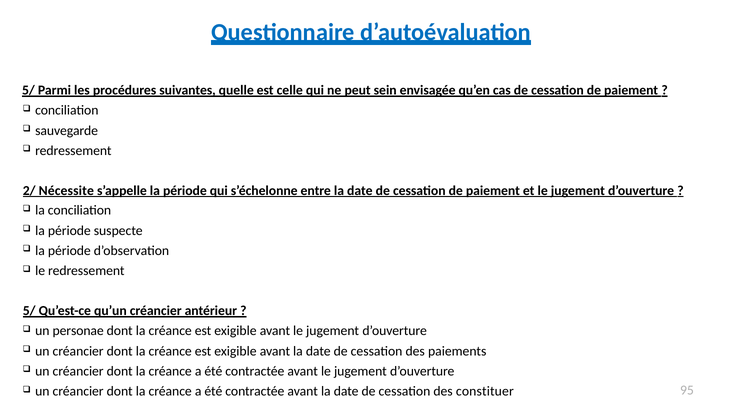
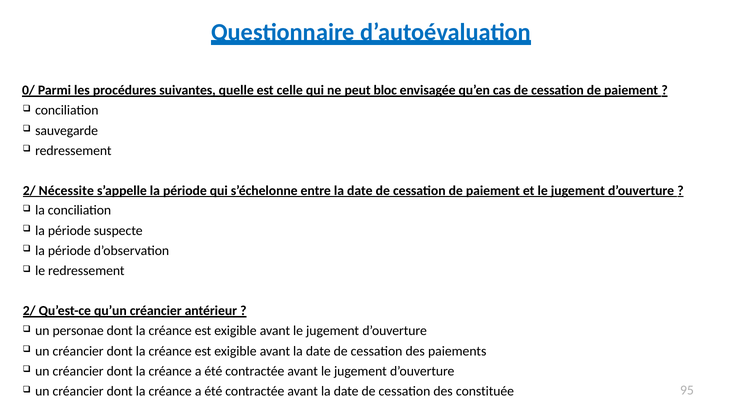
5/: 5/ -> 0/ (28, 91)
sein: sein -> bloc (385, 91)
5/: 5/ -> 2/ (29, 311)
constituer: constituer -> constituée (485, 392)
